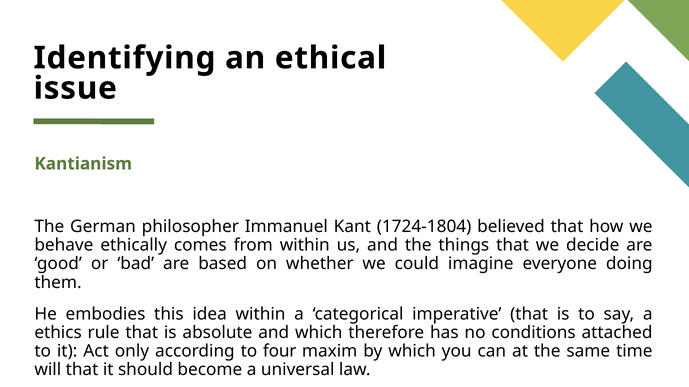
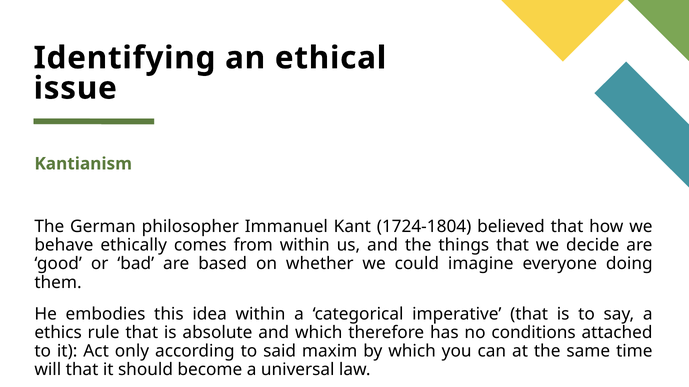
four: four -> said (280, 351)
